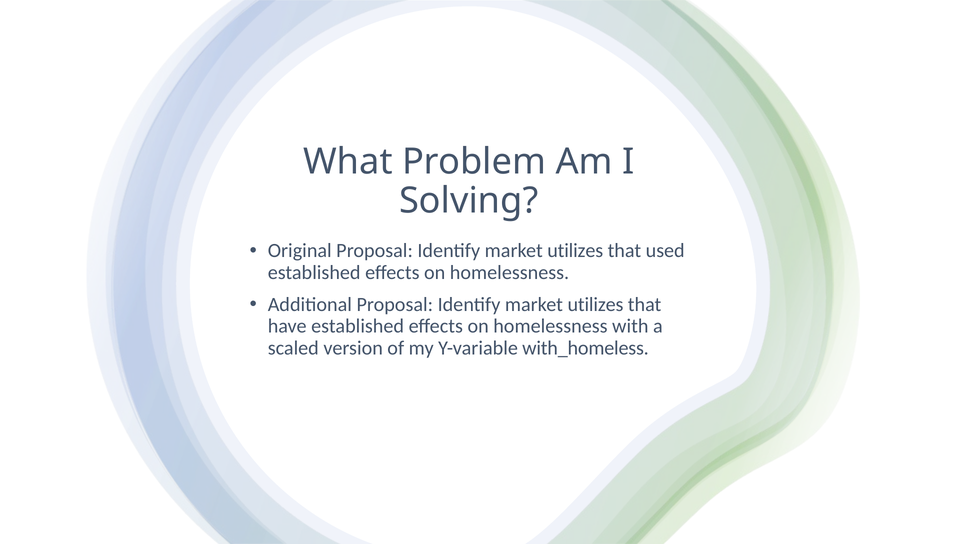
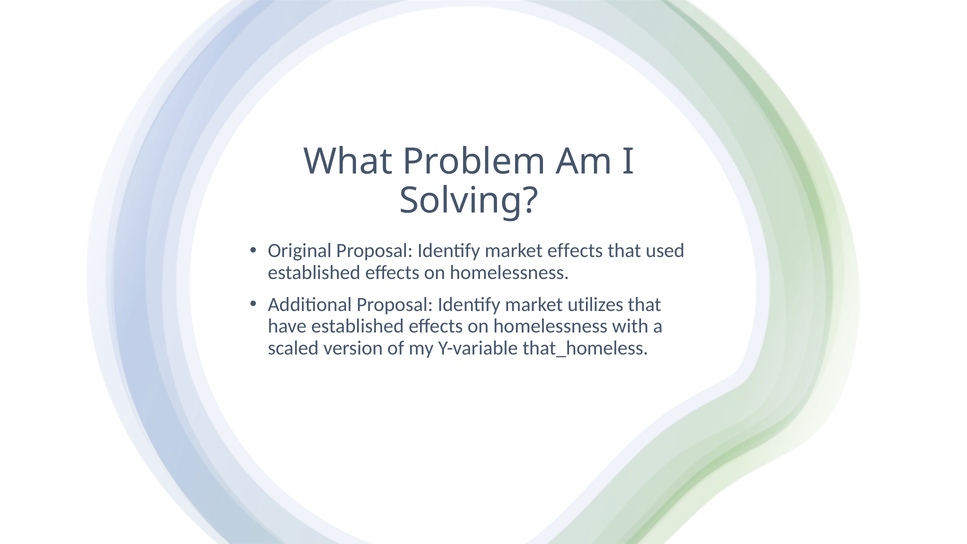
utilizes: utilizes -> effects (575, 251)
with_homeless: with_homeless -> that_homeless (585, 348)
